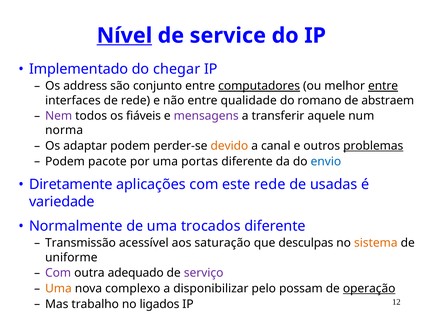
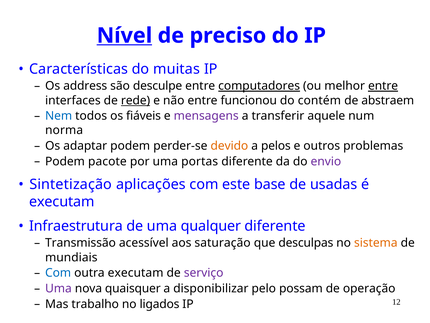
service: service -> preciso (228, 36)
Implementado: Implementado -> Características (79, 69)
chegar: chegar -> muitas (177, 69)
conjunto: conjunto -> desculpe (158, 86)
rede underline: none -> present (136, 100)
qualidade: qualidade -> funcionou (249, 100)
romano: romano -> contém (319, 100)
Nem colour: purple -> blue (59, 116)
canal: canal -> pelos (276, 146)
problemas underline: present -> none (373, 146)
envio colour: blue -> purple (326, 161)
Diretamente: Diretamente -> Sintetização (71, 184)
este rede: rede -> base (270, 184)
variedade: variedade -> executam (62, 201)
Normalmente: Normalmente -> Infraestrutura (76, 226)
trocados: trocados -> qualquer (211, 226)
uniforme: uniforme -> mundiais (71, 257)
Com colour: purple -> blue (58, 273)
outra adequado: adequado -> executam (136, 273)
Uma colour: orange -> purple (58, 288)
complexo: complexo -> quaisquer (133, 288)
operação underline: present -> none (369, 288)
